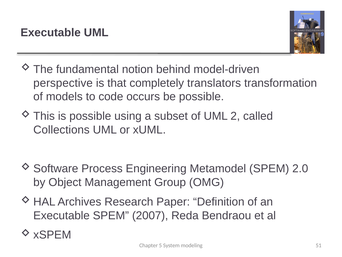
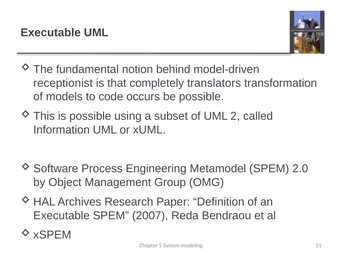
perspective: perspective -> receptionist (63, 83)
Collections: Collections -> Information (62, 130)
